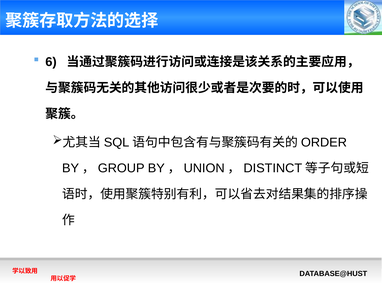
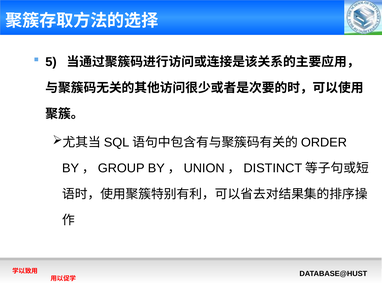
6: 6 -> 5 (51, 62)
